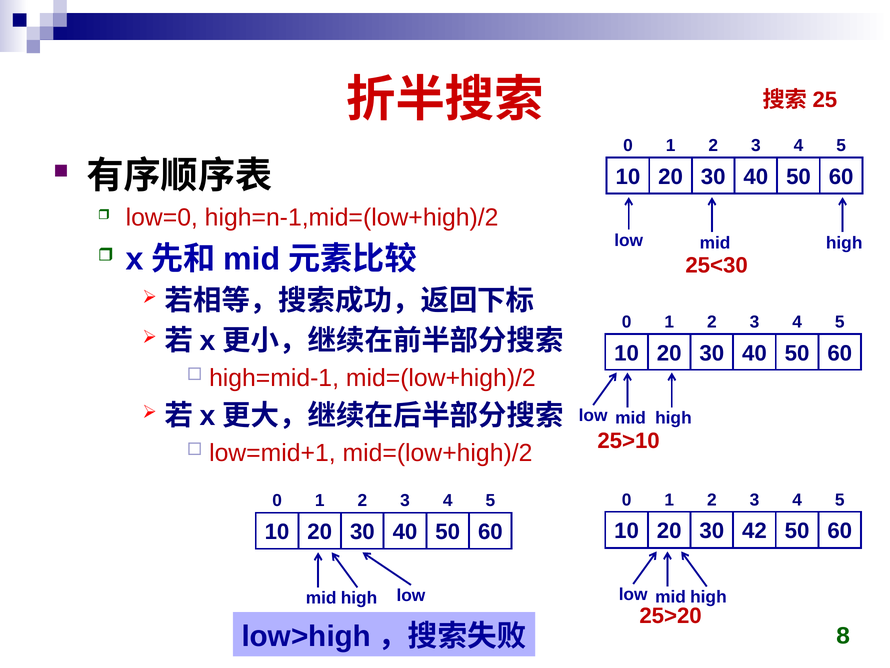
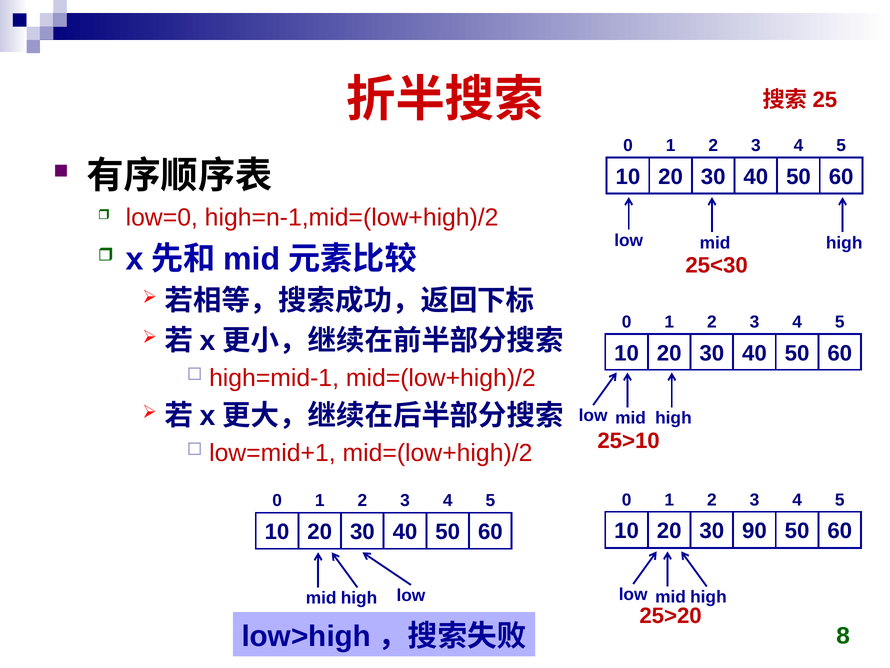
42: 42 -> 90 (754, 531)
